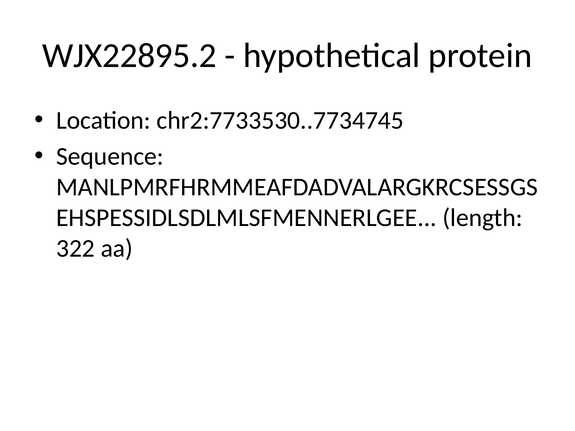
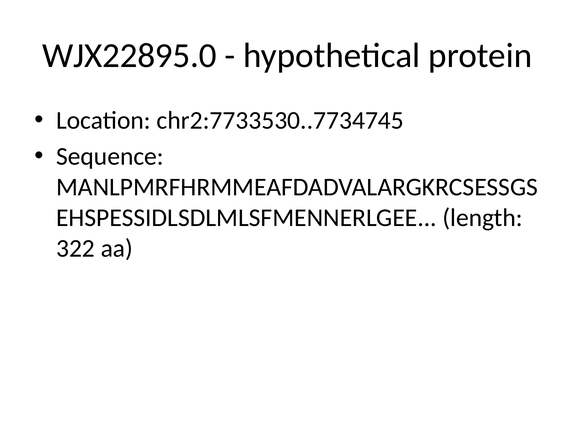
WJX22895.2: WJX22895.2 -> WJX22895.0 (129, 56)
